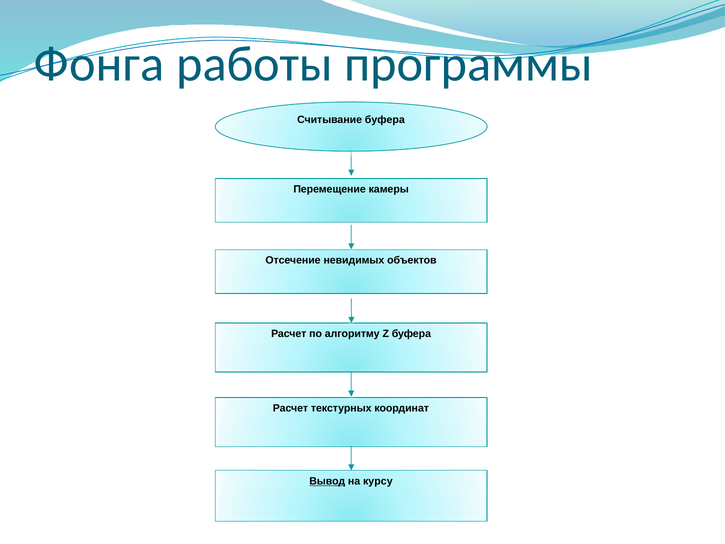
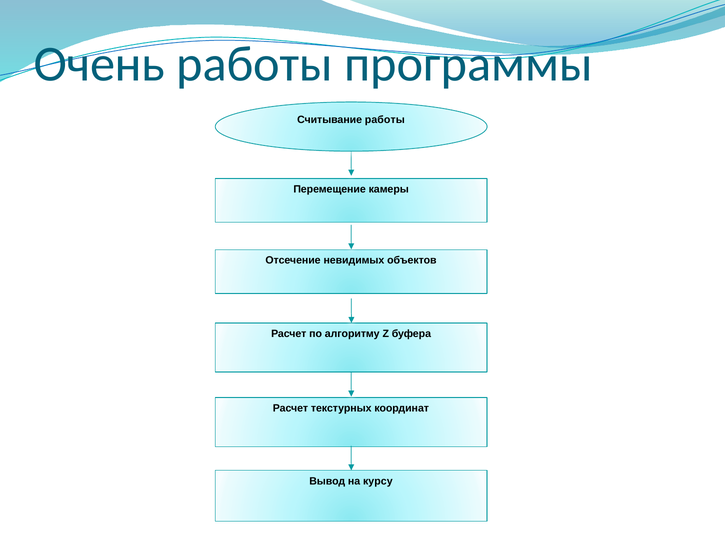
Фонга: Фонга -> Очень (100, 64)
Считывание буфера: буфера -> работы (385, 120)
Вывод underline: present -> none (327, 481)
